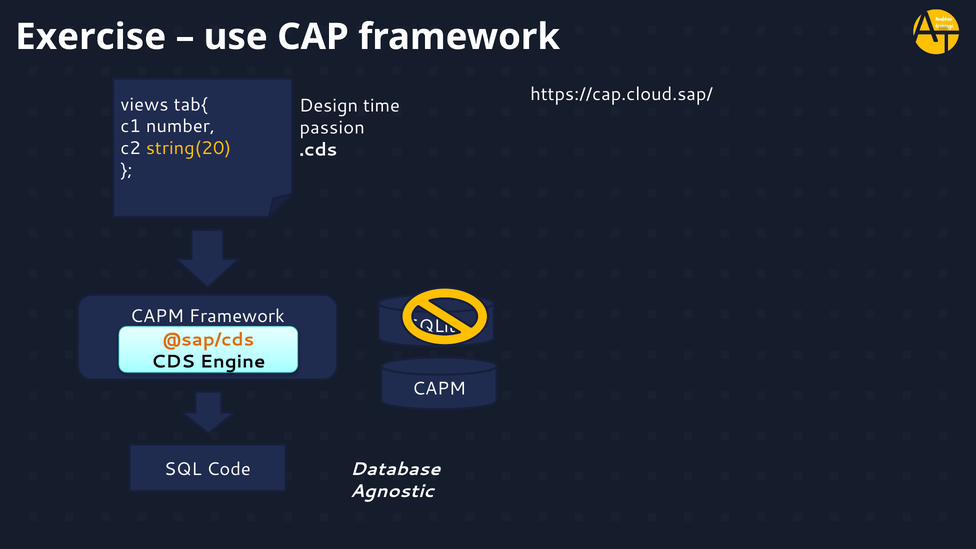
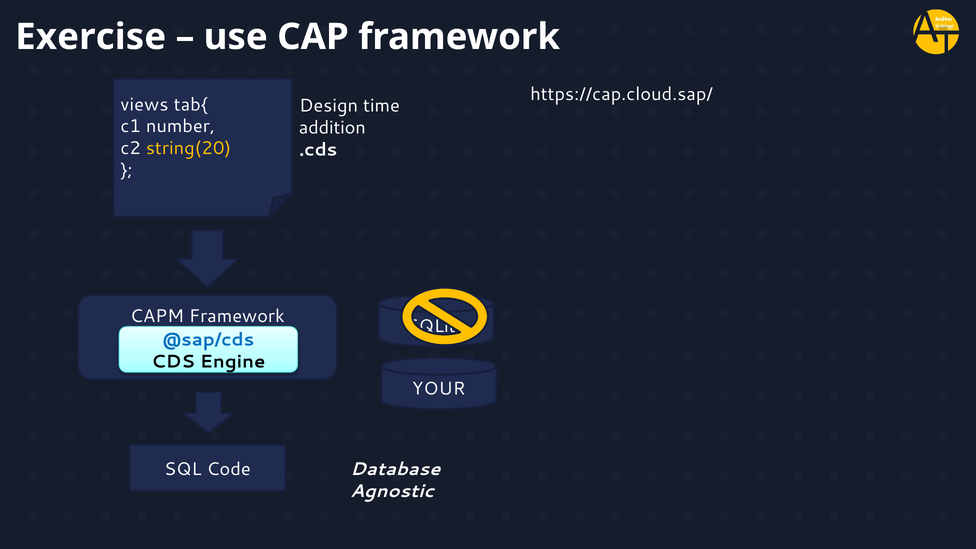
passion: passion -> addition (332, 128)
@sap/cds colour: orange -> blue (208, 340)
CAPM: CAPM -> YOUR (439, 389)
